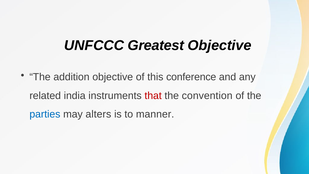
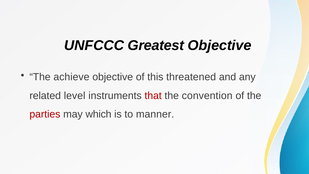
addition: addition -> achieve (71, 77)
conference: conference -> threatened (191, 77)
india: india -> level (75, 95)
parties colour: blue -> red (45, 114)
alters: alters -> which (99, 114)
